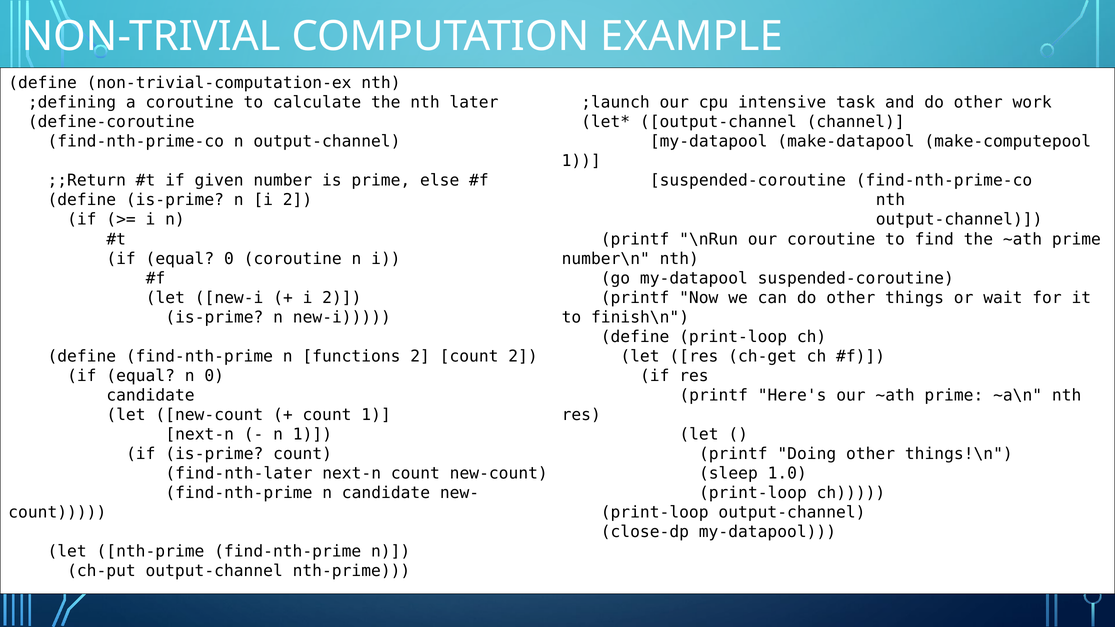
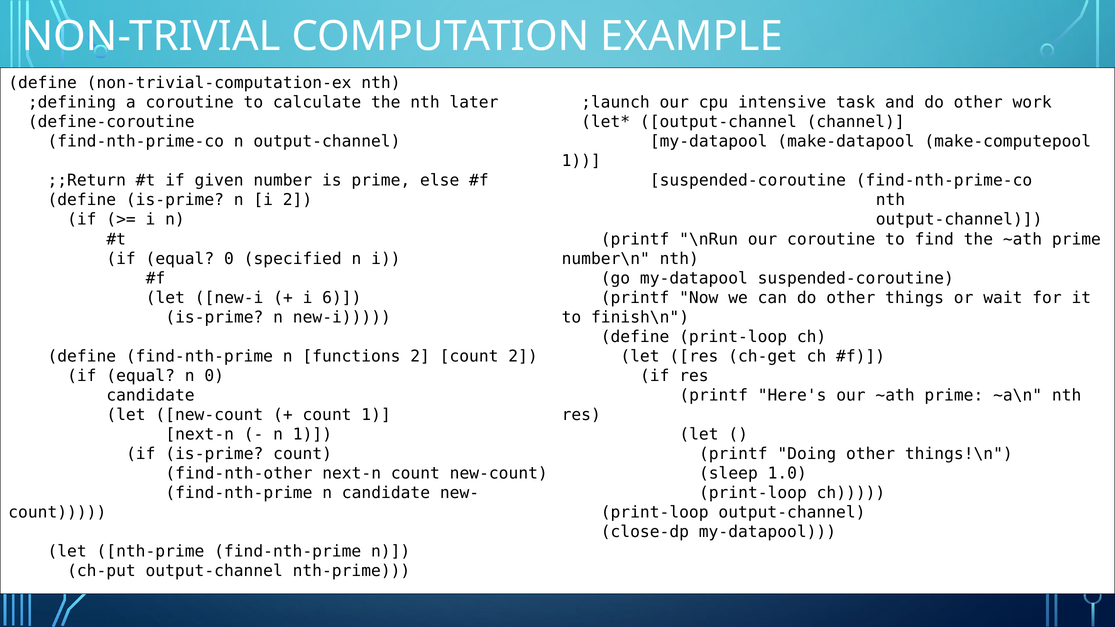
0 coroutine: coroutine -> specified (293, 259)
2: 2 -> 6 (342, 298)
find-nth-later: find-nth-later -> find-nth-other (239, 473)
